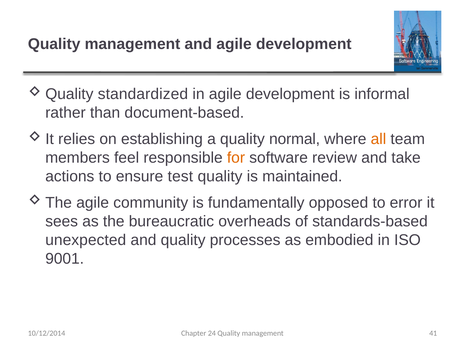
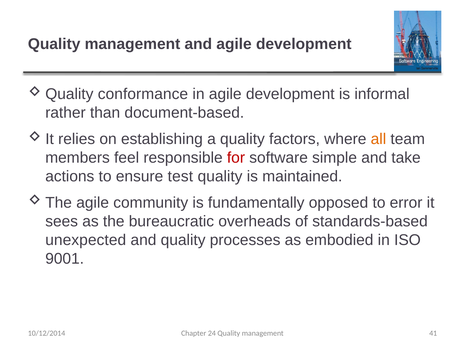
standardized: standardized -> conformance (143, 94)
normal: normal -> factors (295, 139)
for colour: orange -> red (236, 158)
review: review -> simple (335, 158)
